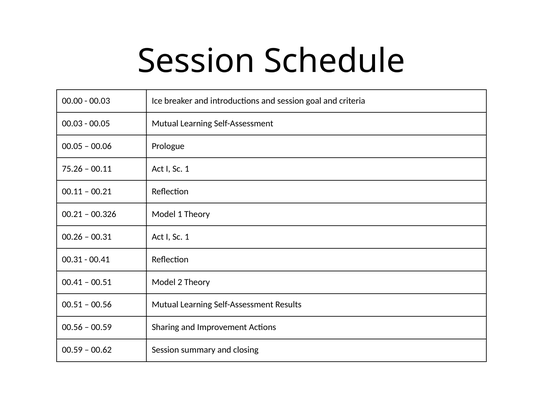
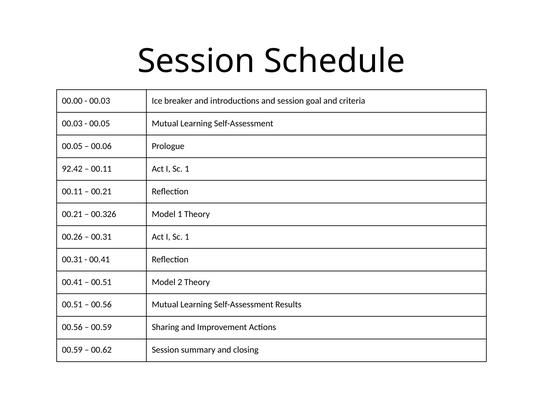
75.26: 75.26 -> 92.42 (72, 168)
